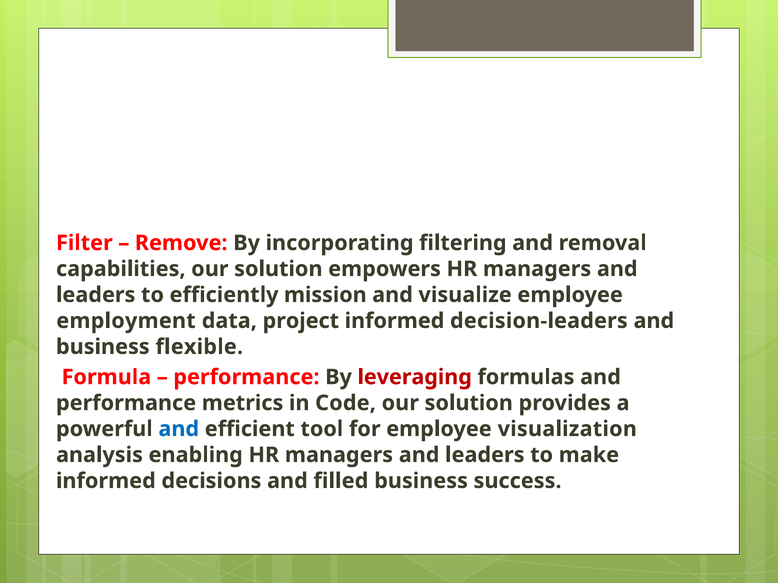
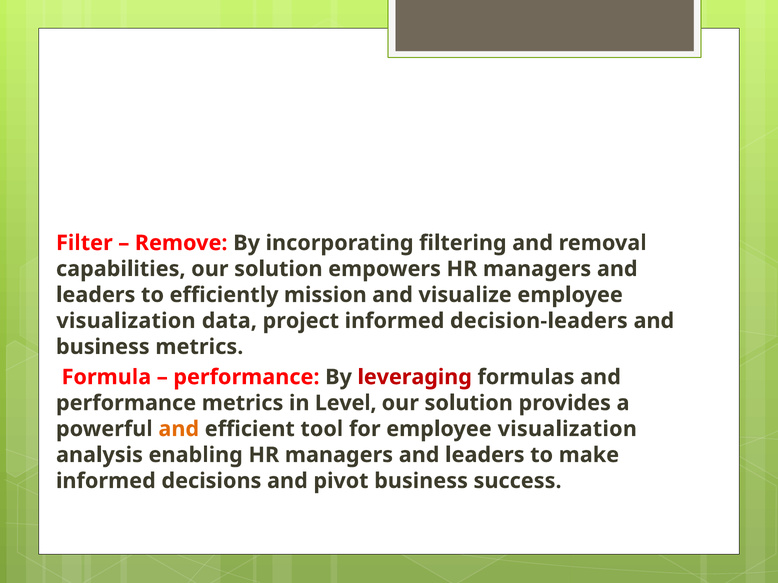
employment: employment -> visualization (126, 321)
business flexible: flexible -> metrics (199, 347)
Code: Code -> Level (346, 403)
and colour: blue -> orange (179, 429)
filled: filled -> pivot (341, 481)
